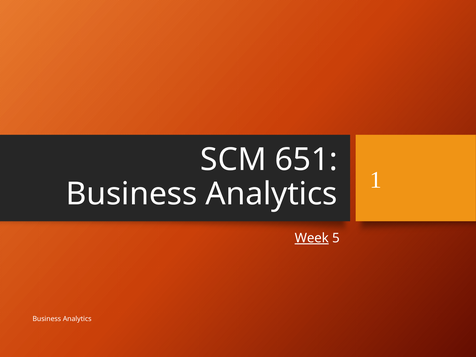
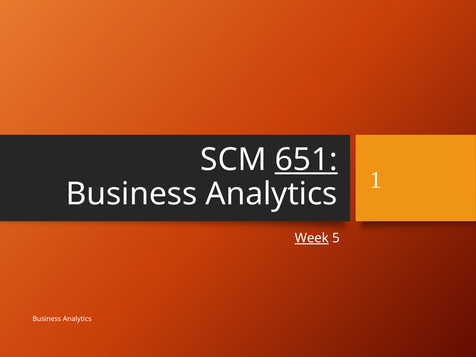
651 underline: none -> present (306, 160)
